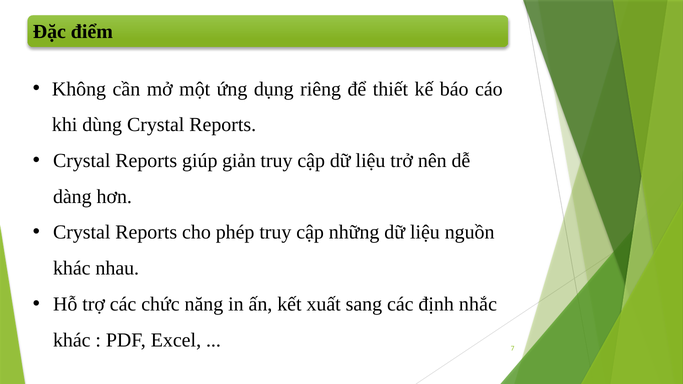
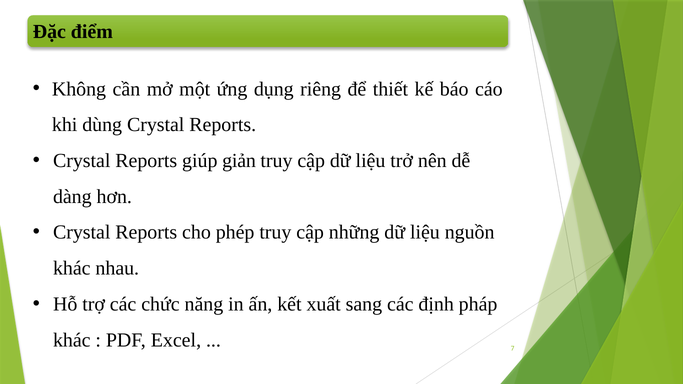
nhắc: nhắc -> pháp (478, 304)
